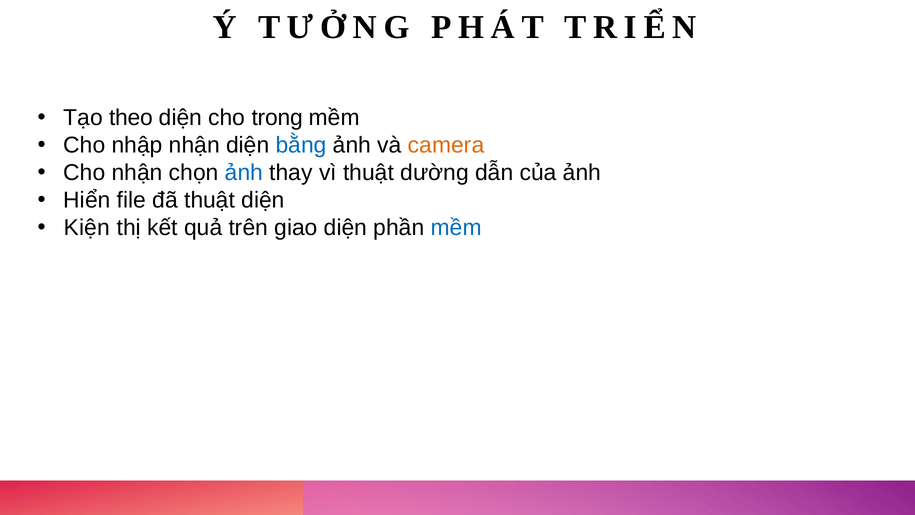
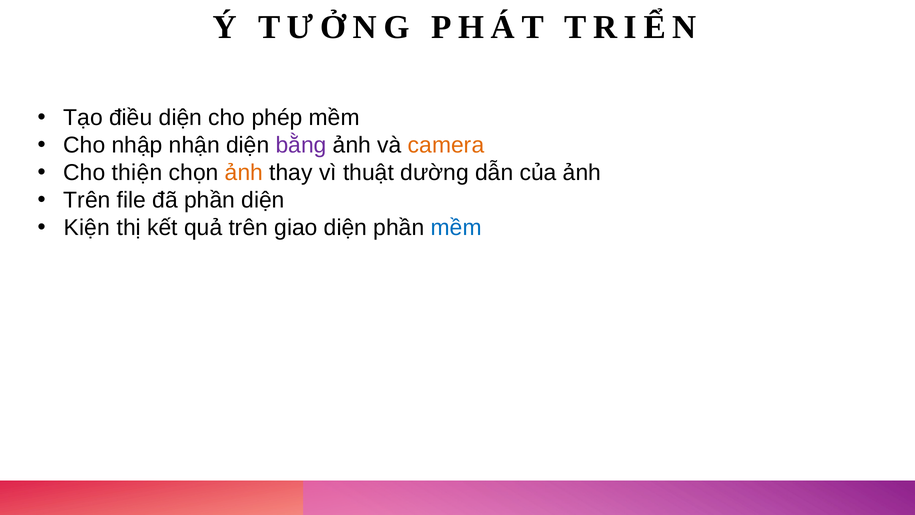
theo: theo -> điều (131, 118)
trong: trong -> phép (277, 118)
bằng colour: blue -> purple (301, 145)
Cho nhận: nhận -> thiện (137, 173)
ảnh colour: blue -> orange (244, 173)
Hiển: Hiển -> Trên (87, 200)
đã thuật: thuật -> phần (210, 200)
